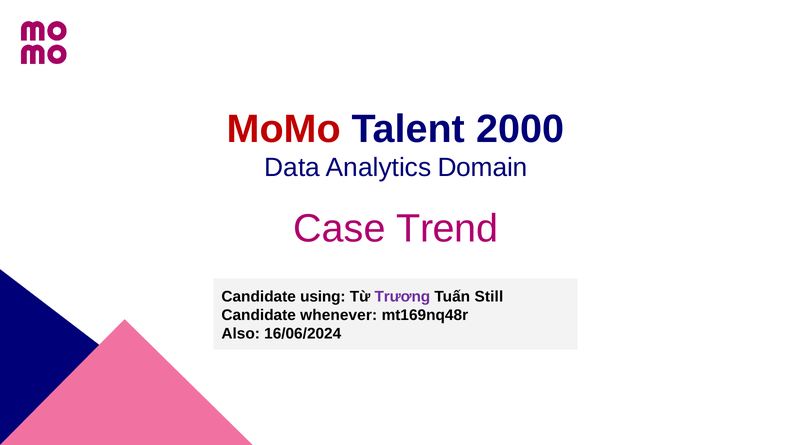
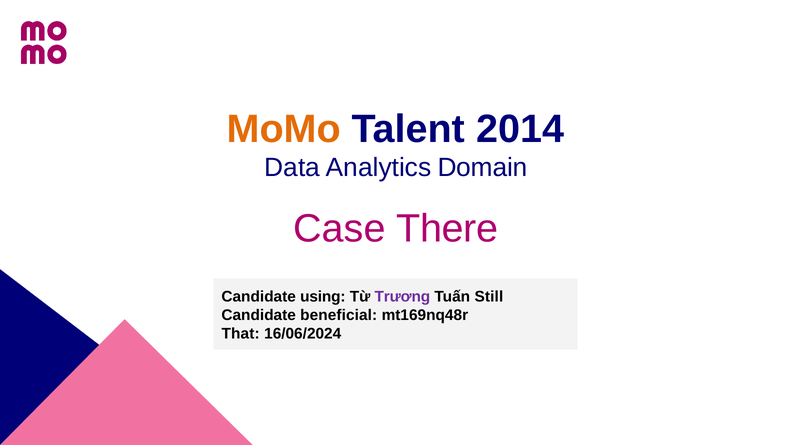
MoMo colour: red -> orange (284, 129)
2000: 2000 -> 2014 (520, 129)
Trend: Trend -> There (447, 229)
whenever: whenever -> beneficial (339, 315)
Also: Also -> That (241, 334)
